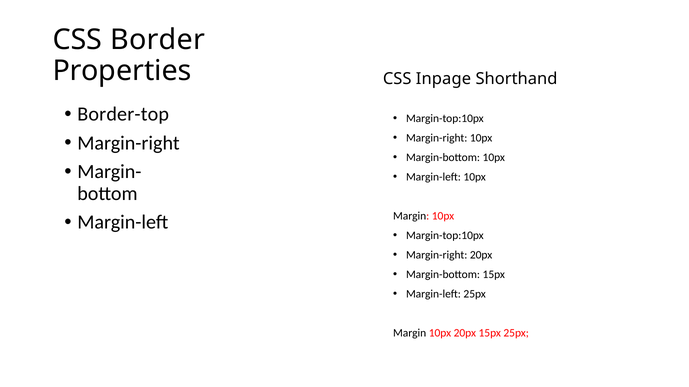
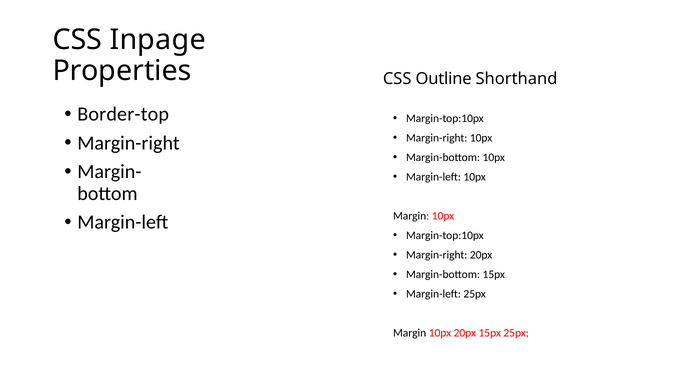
Border: Border -> Inpage (158, 40)
Inpage: Inpage -> Outline (444, 79)
